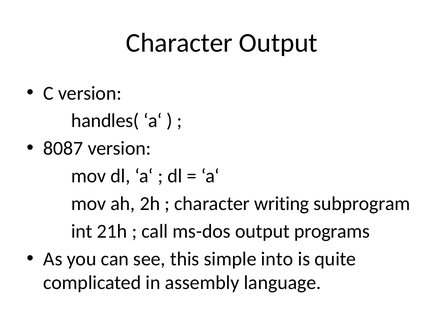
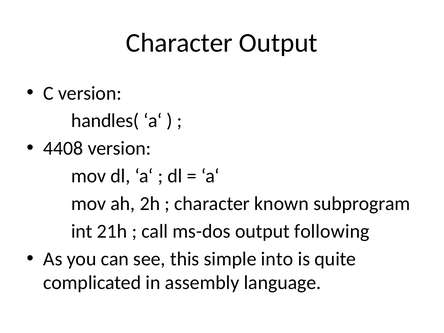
8087: 8087 -> 4408 (63, 148)
writing: writing -> known (282, 204)
programs: programs -> following (332, 231)
